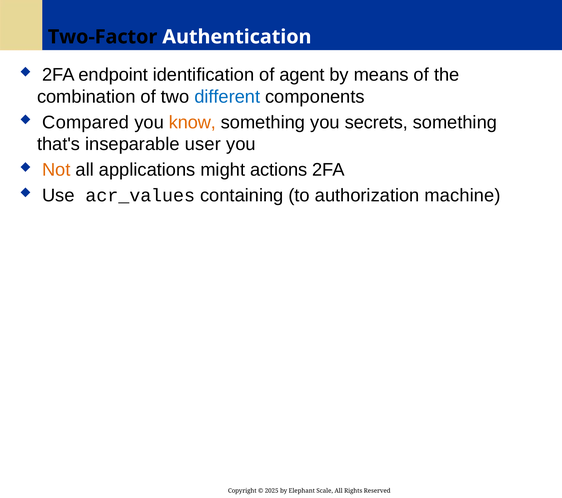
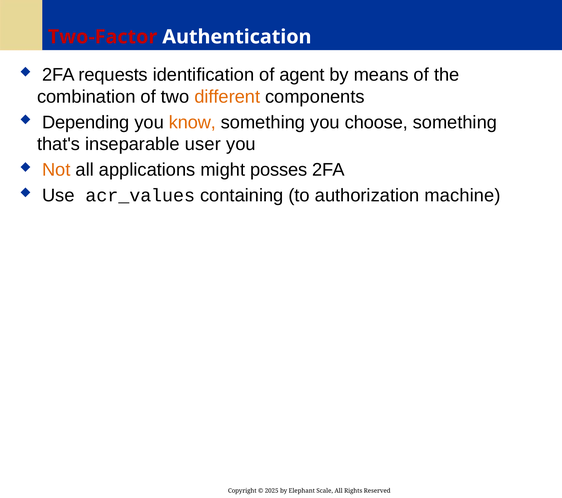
Two-Factor colour: black -> red (103, 37)
endpoint: endpoint -> requests (113, 75)
different colour: blue -> orange (227, 97)
Compared: Compared -> Depending (86, 122)
secrets: secrets -> choose (376, 122)
actions: actions -> posses (279, 170)
